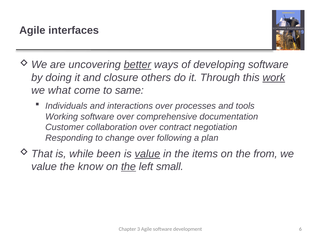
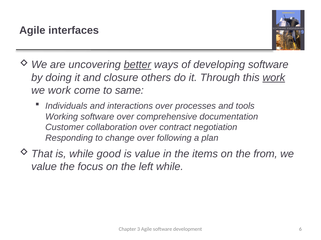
we what: what -> work (59, 91)
been: been -> good (109, 154)
value underline: present -> none (147, 154)
know: know -> focus (90, 167)
the underline: present -> none (128, 167)
left small: small -> while (170, 167)
